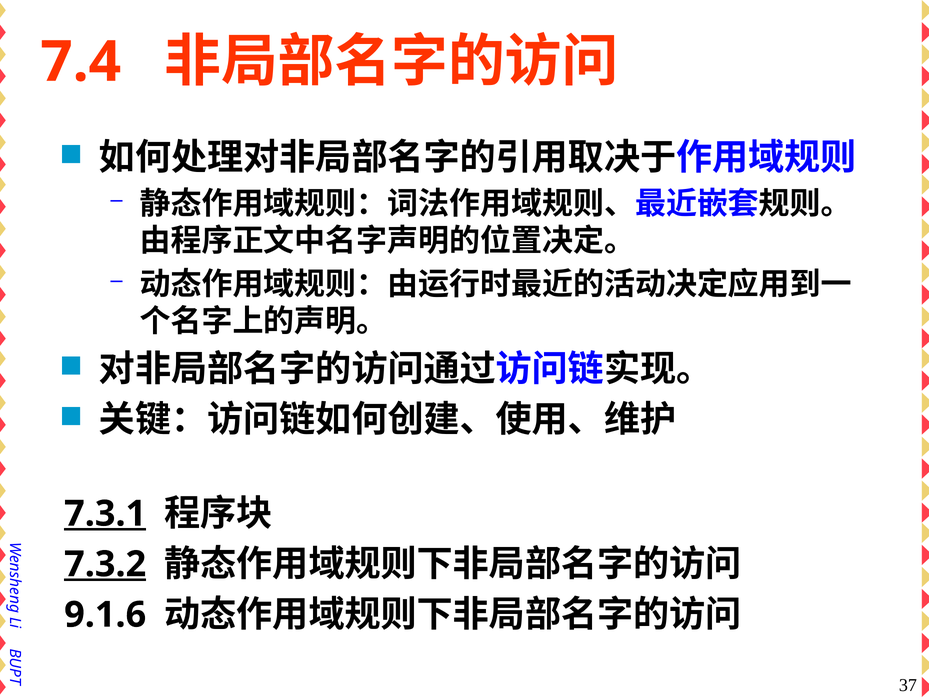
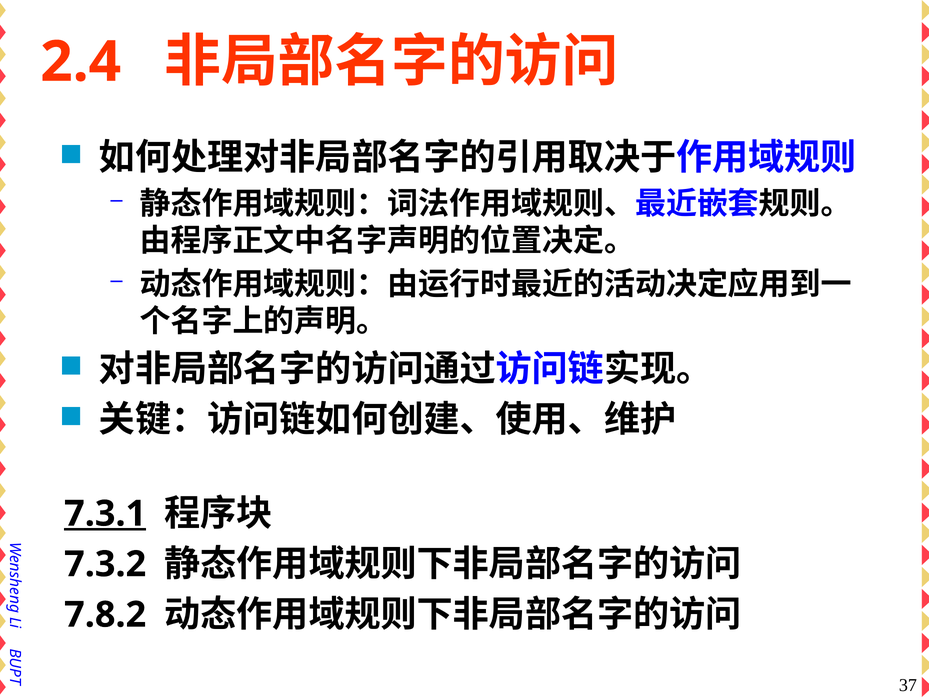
7.4: 7.4 -> 2.4 (81, 62)
7.3.2 underline: present -> none (105, 564)
9.1.6: 9.1.6 -> 7.8.2 (105, 615)
